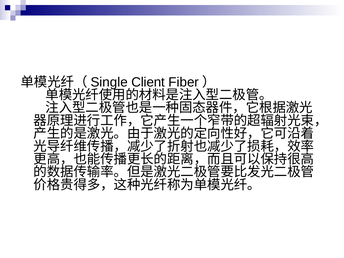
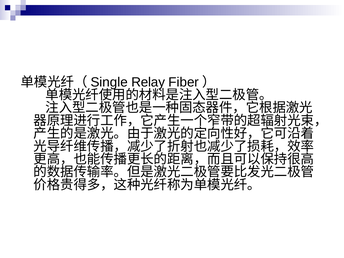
Client: Client -> Relay (148, 82)
